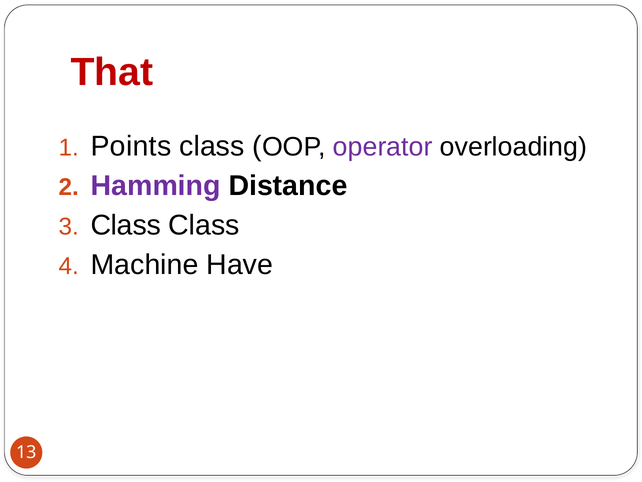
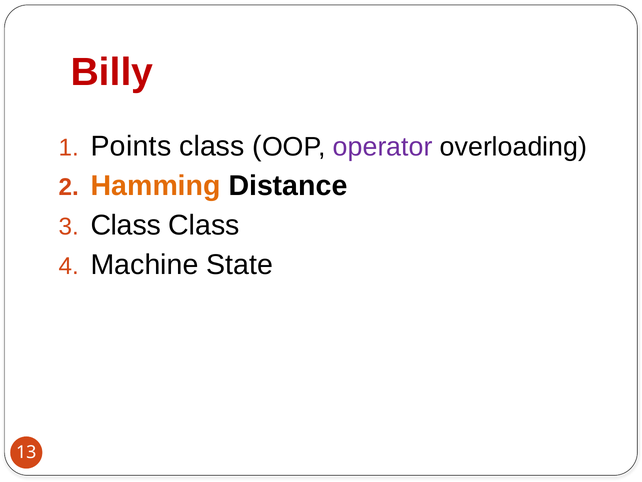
That: That -> Billy (112, 72)
Hamming colour: purple -> orange (156, 186)
Have: Have -> State (240, 265)
